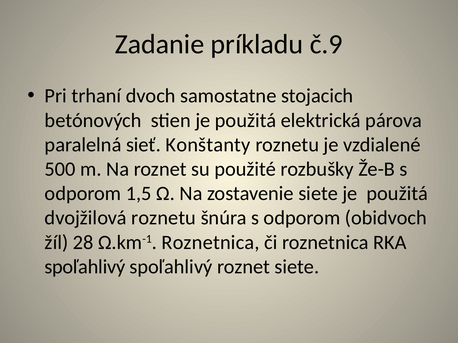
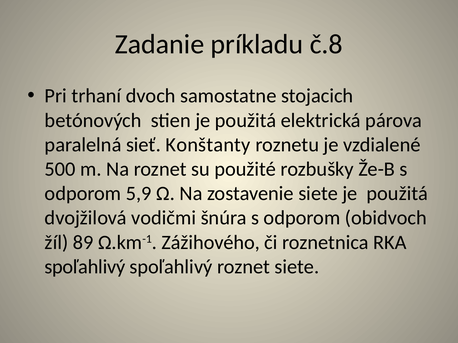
č.9: č.9 -> č.8 (326, 44)
1,5: 1,5 -> 5,9 (139, 194)
dvojžilová roznetu: roznetu -> vodičmi (164, 218)
28: 28 -> 89 (83, 243)
Ω.km-1 Roznetnica: Roznetnica -> Zážihového (211, 243)
